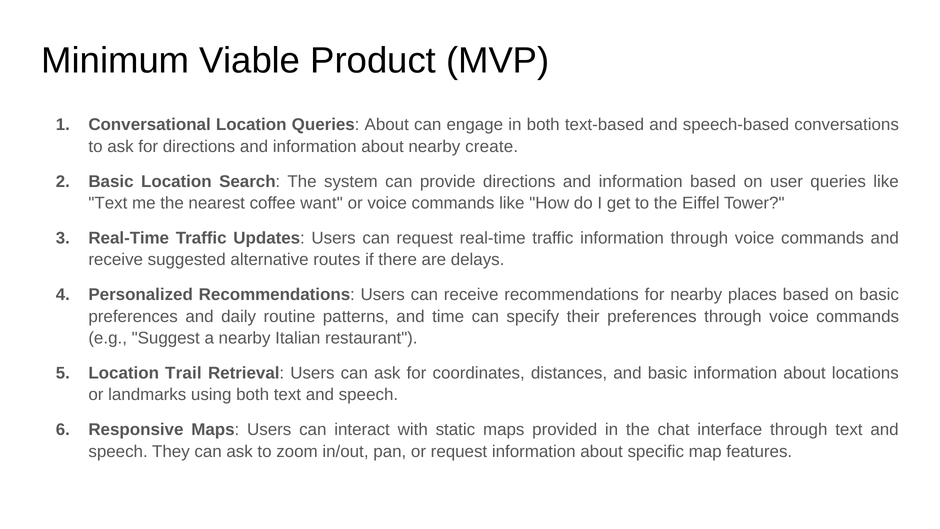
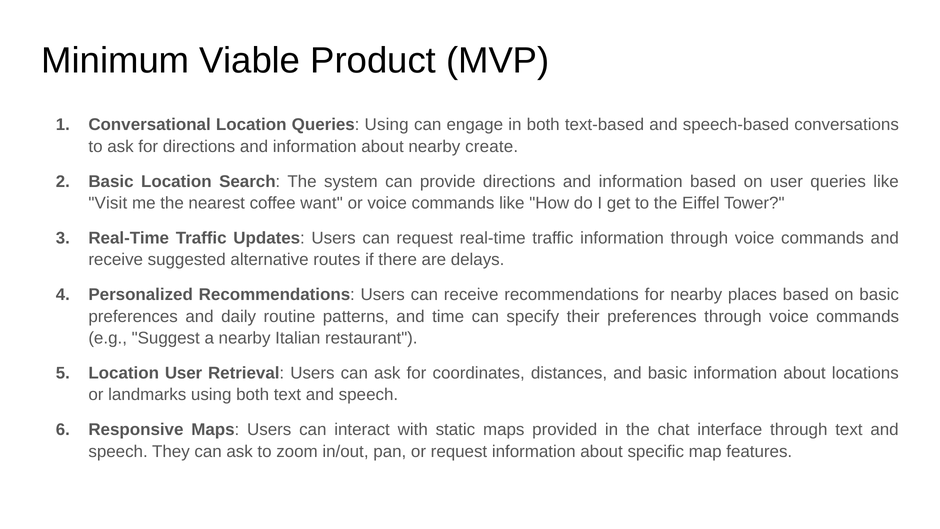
Queries About: About -> Using (387, 125)
Text: Text -> Visit (108, 203)
Location Trail: Trail -> User (184, 373)
